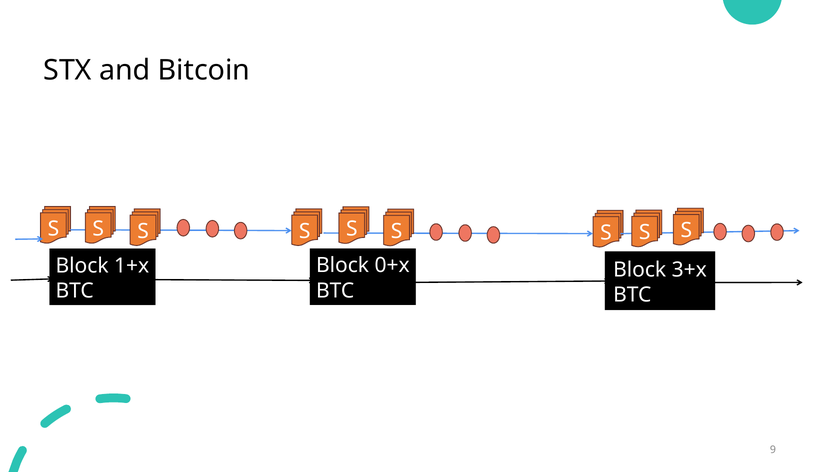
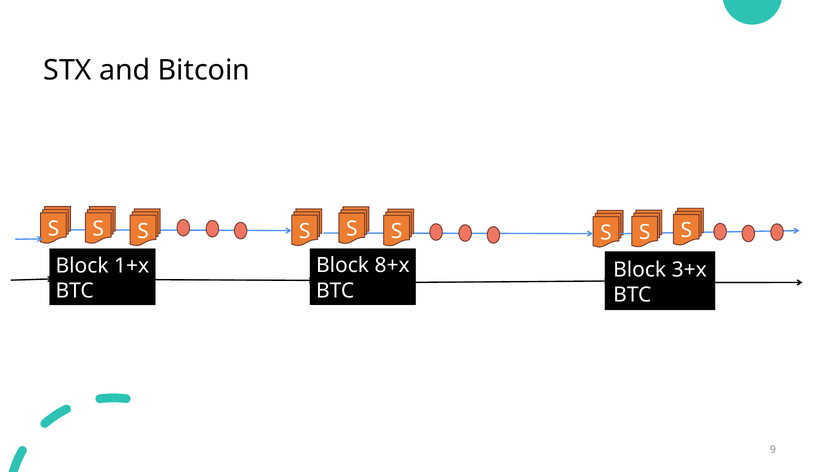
0+x: 0+x -> 8+x (392, 266)
